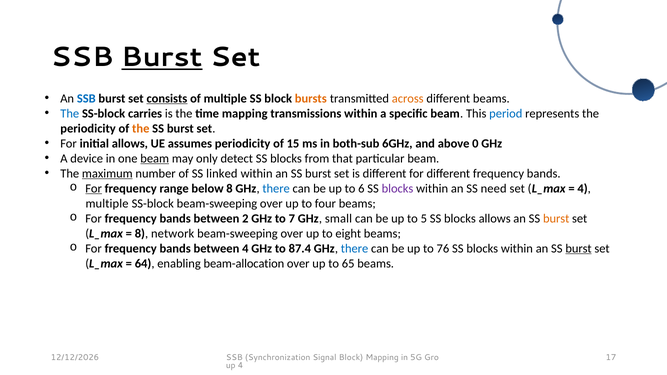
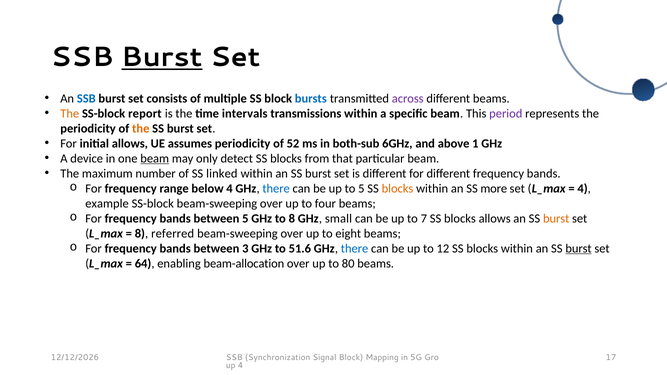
consists underline: present -> none (167, 98)
bursts colour: orange -> blue (311, 98)
across colour: orange -> purple (408, 98)
The colour: blue -> orange (70, 113)
carries: carries -> report (145, 113)
time mapping: mapping -> intervals (245, 113)
period colour: blue -> purple (506, 113)
15: 15 -> 52 (293, 144)
0: 0 -> 1 (475, 144)
maximum underline: present -> none (107, 174)
For underline: present -> none (94, 189)
below 8: 8 -> 4 (230, 189)
to 6: 6 -> 5 (361, 189)
blocks colour: purple -> orange (398, 189)
need: need -> more (494, 189)
multiple: multiple -> example (107, 204)
between 2: 2 -> 5 (245, 219)
to 7: 7 -> 8 (292, 219)
5: 5 -> 7 (424, 219)
network: network -> referred (173, 234)
between 4: 4 -> 3 (245, 249)
87.4: 87.4 -> 51.6 (300, 249)
76: 76 -> 12 (443, 249)
65: 65 -> 80 (348, 264)
